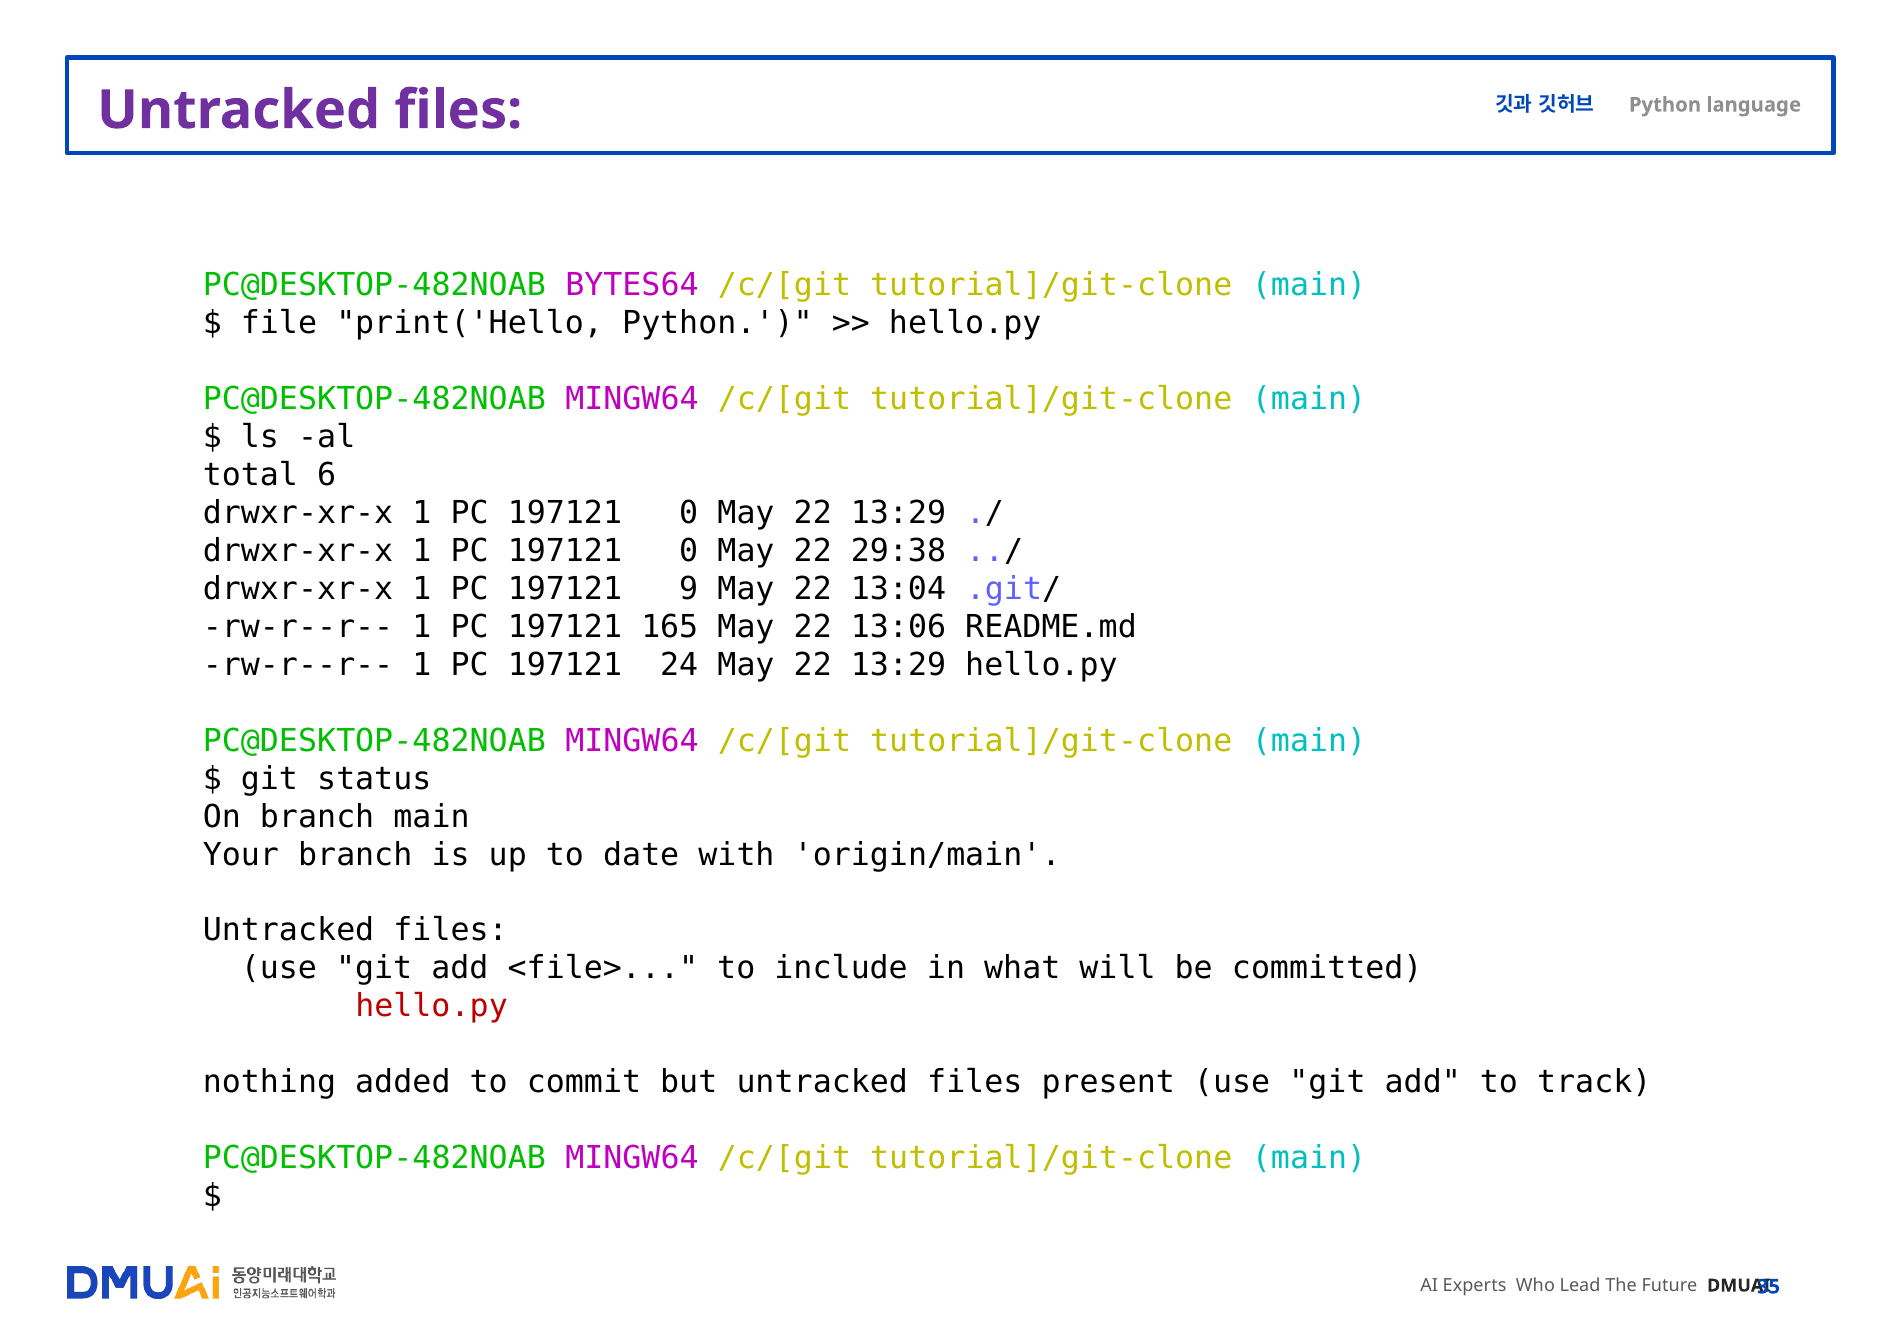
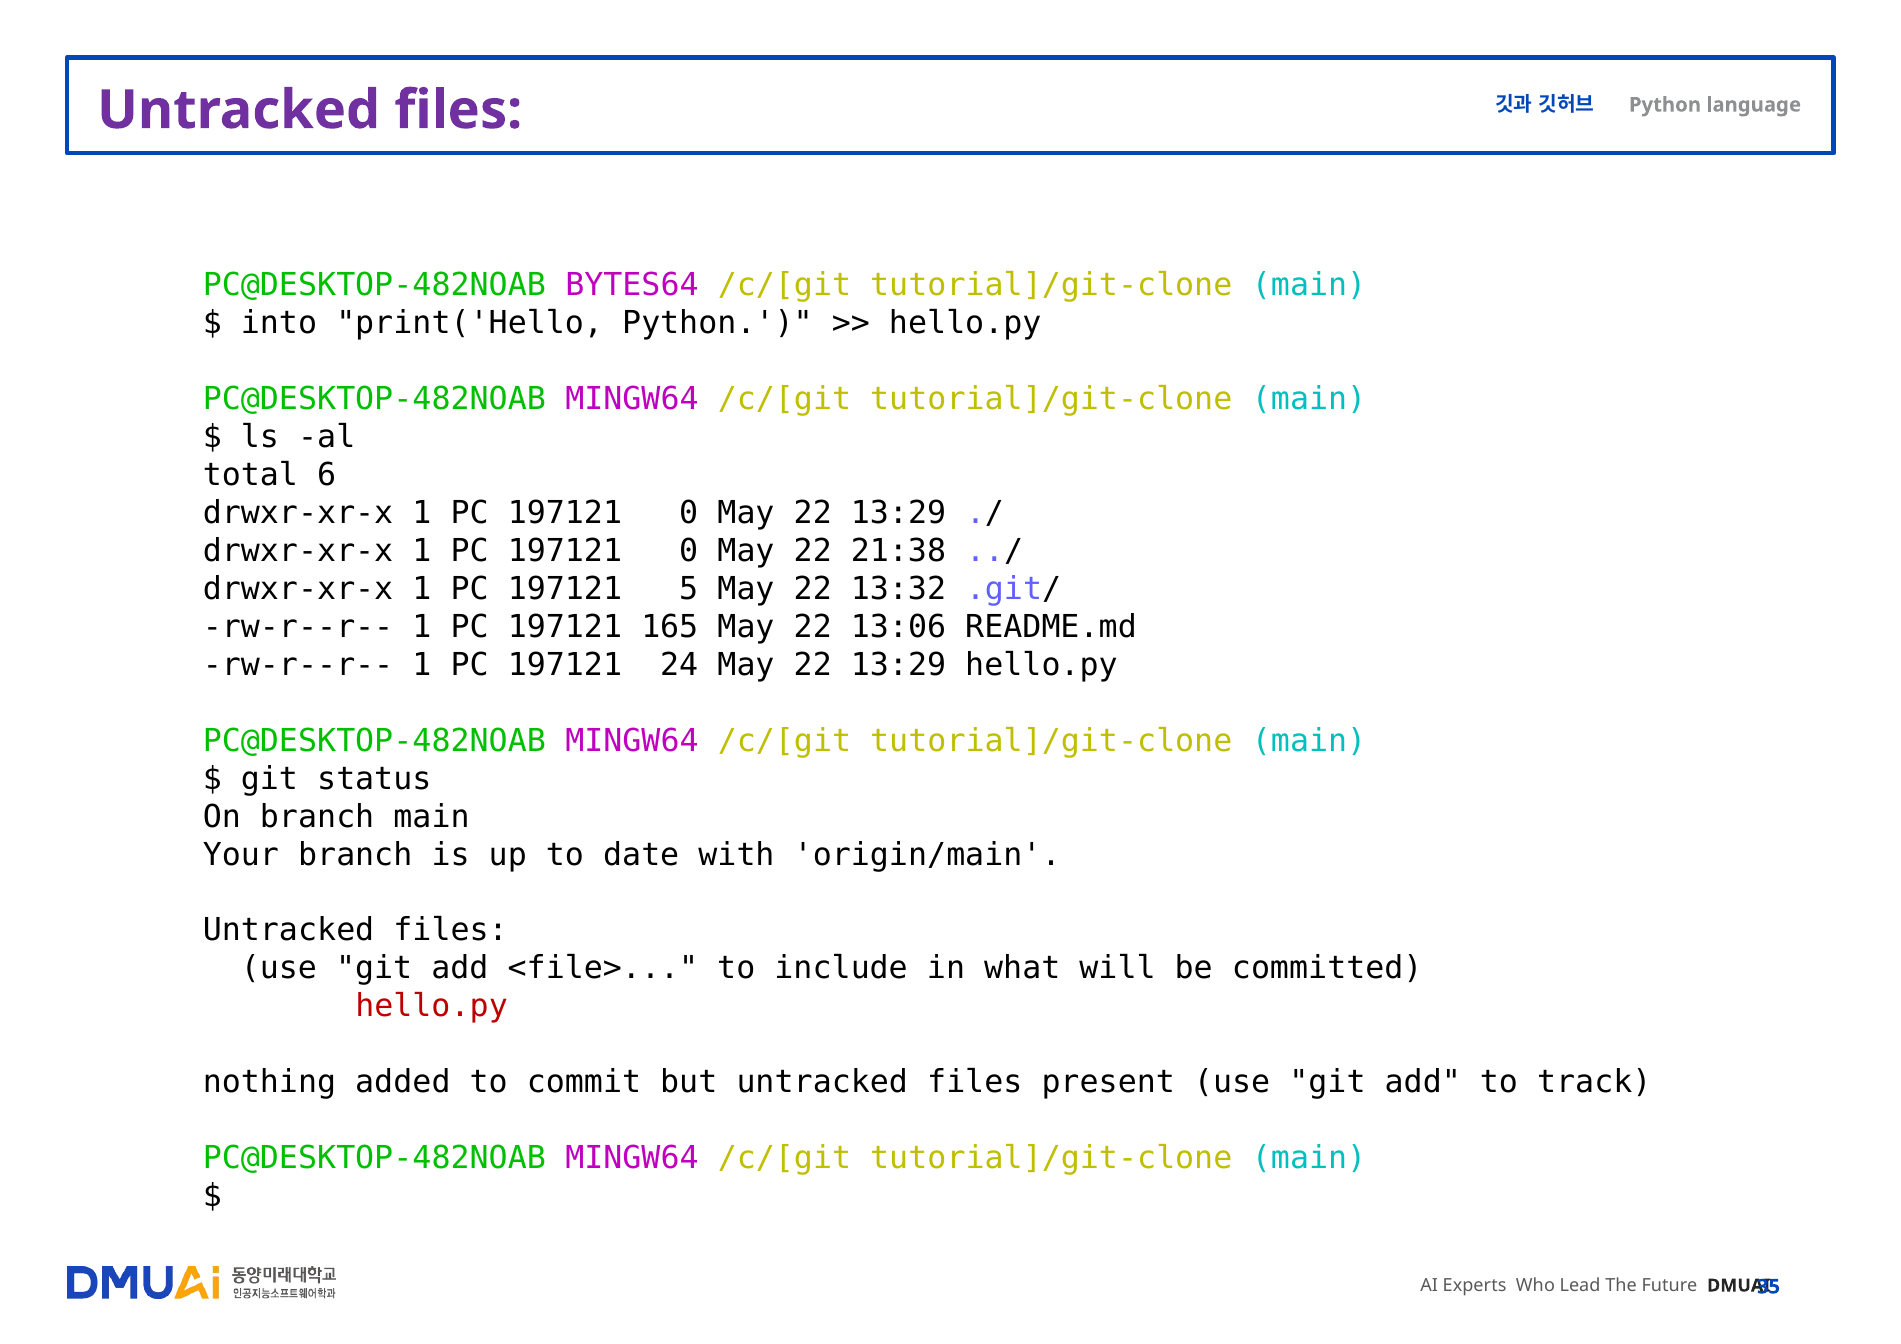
file: file -> into (279, 323)
29:38: 29:38 -> 21:38 (898, 551)
9: 9 -> 5 (689, 589)
13:04: 13:04 -> 13:32 (898, 589)
